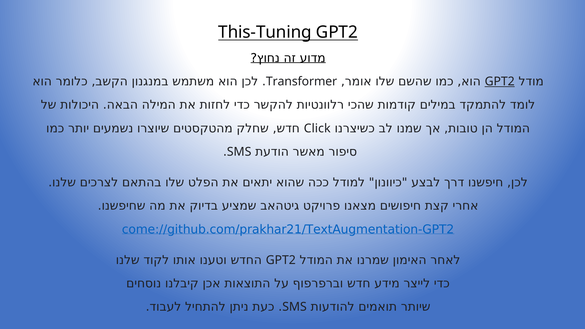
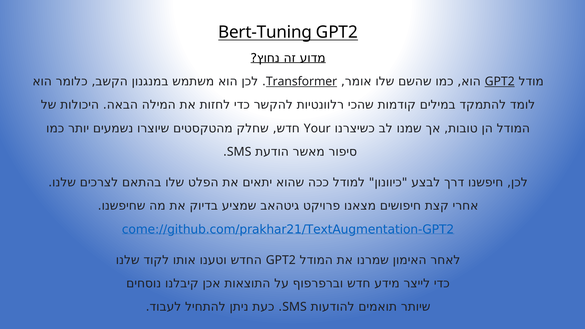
This-Tuning: This-Tuning -> Bert-Tuning (265, 32)
Transformer underline: none -> present (302, 82)
Click: Click -> Your (317, 128)
